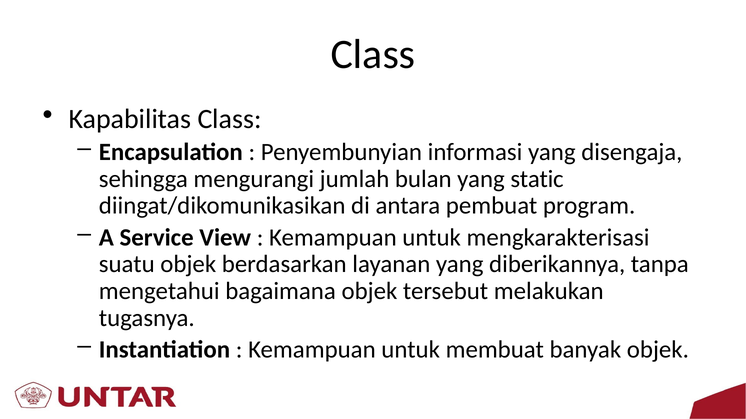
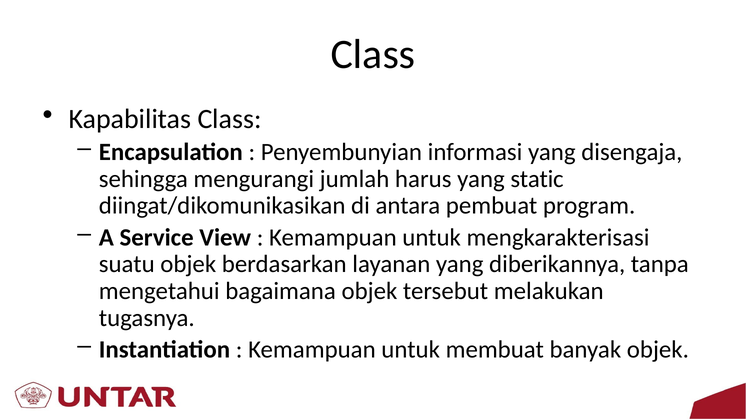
bulan: bulan -> harus (423, 179)
